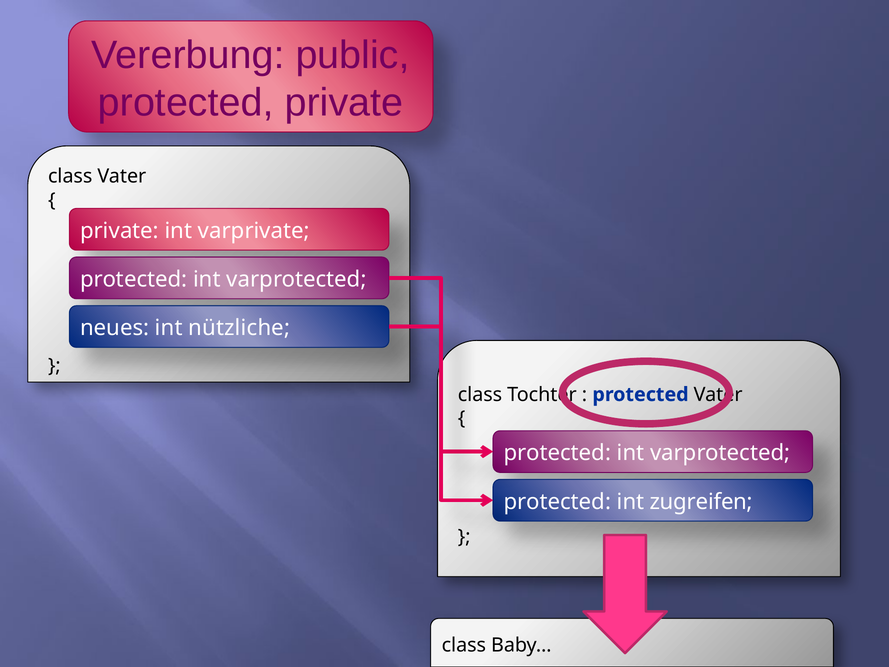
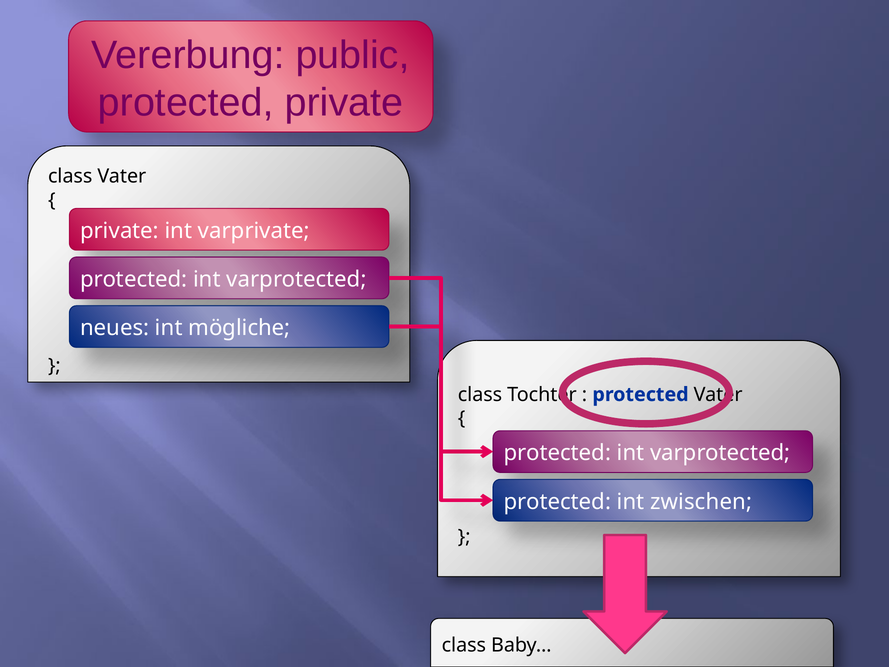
nützliche: nützliche -> mögliche (239, 328)
zugreifen: zugreifen -> zwischen (701, 502)
